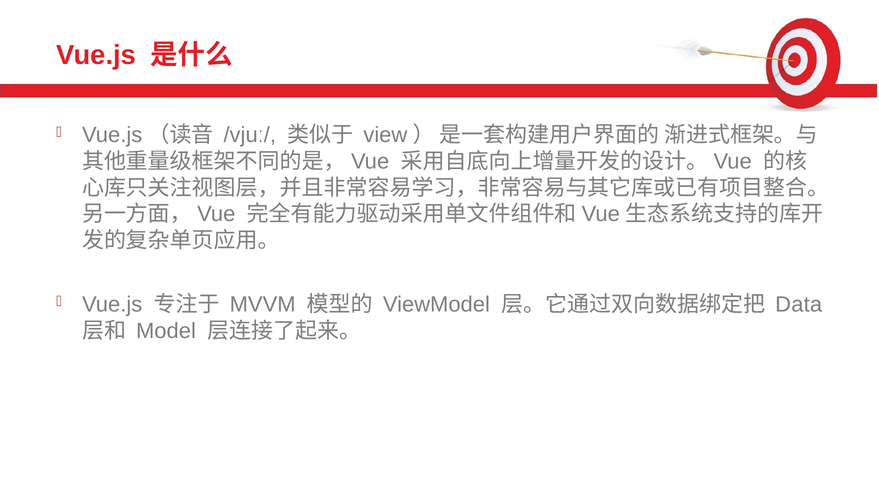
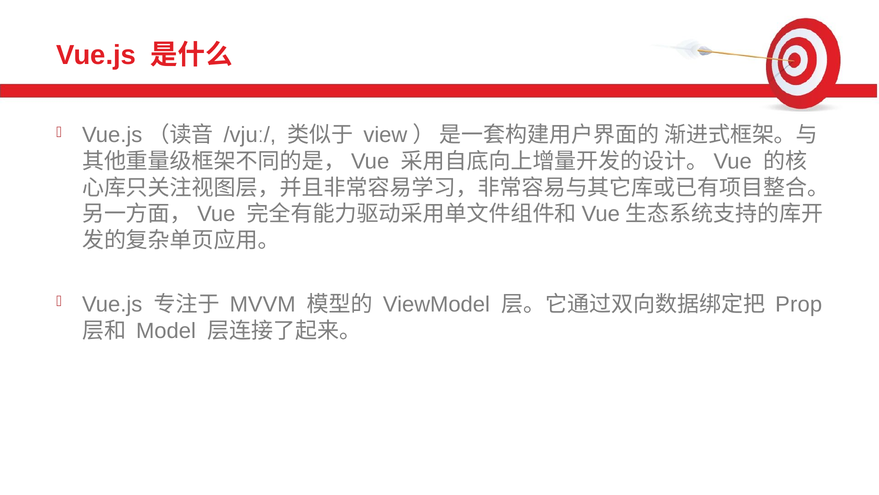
Data: Data -> Prop (799, 304)
